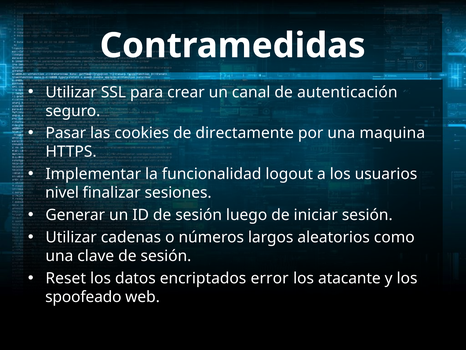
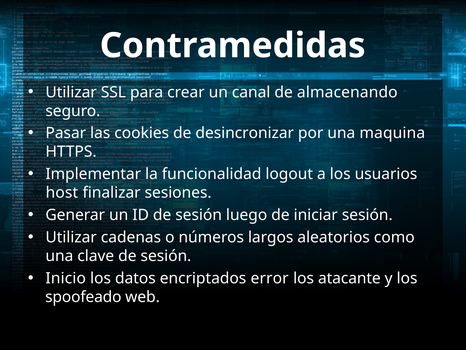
autenticación: autenticación -> almacenando (347, 92)
directamente: directamente -> desincronizar (245, 133)
nivel: nivel -> host (62, 193)
Reset: Reset -> Inicio (66, 278)
